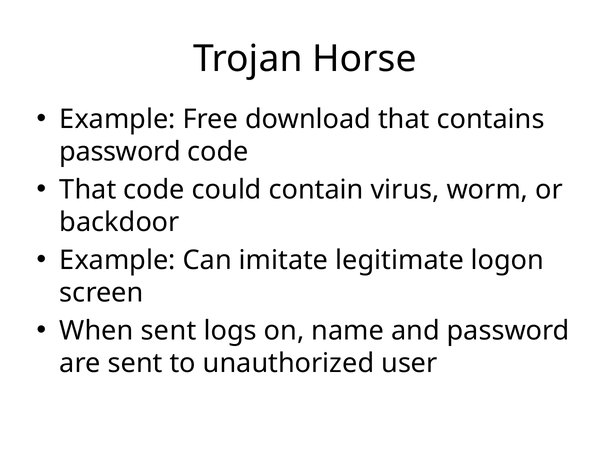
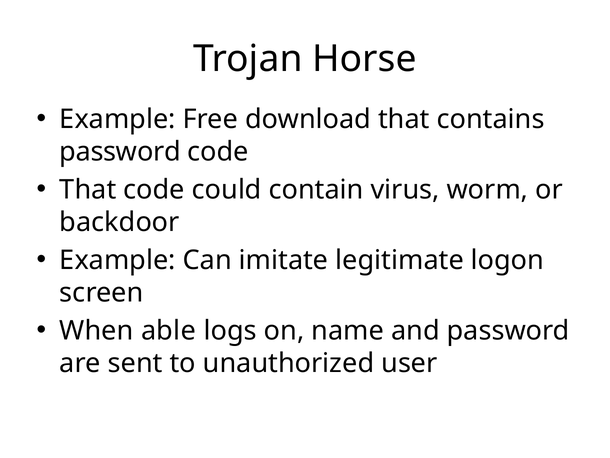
When sent: sent -> able (168, 331)
